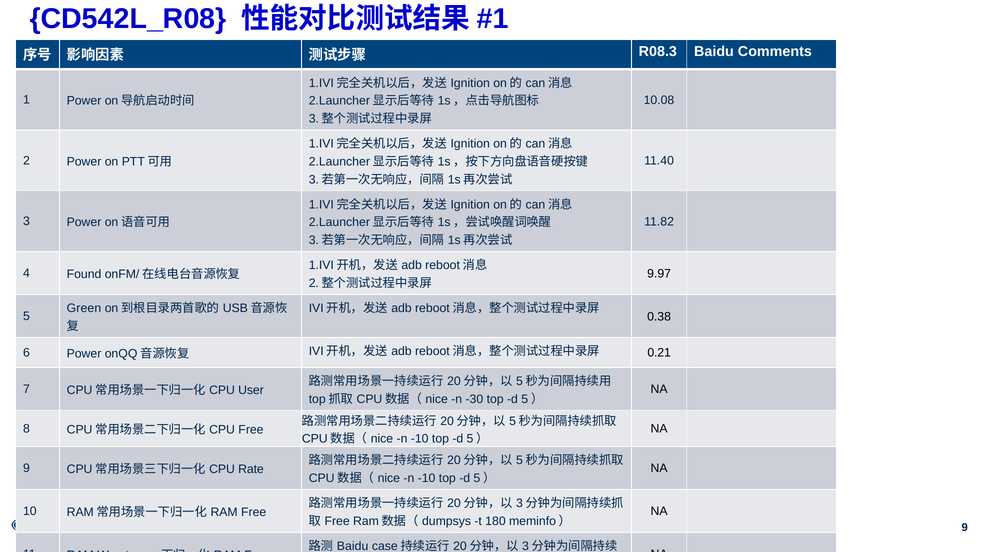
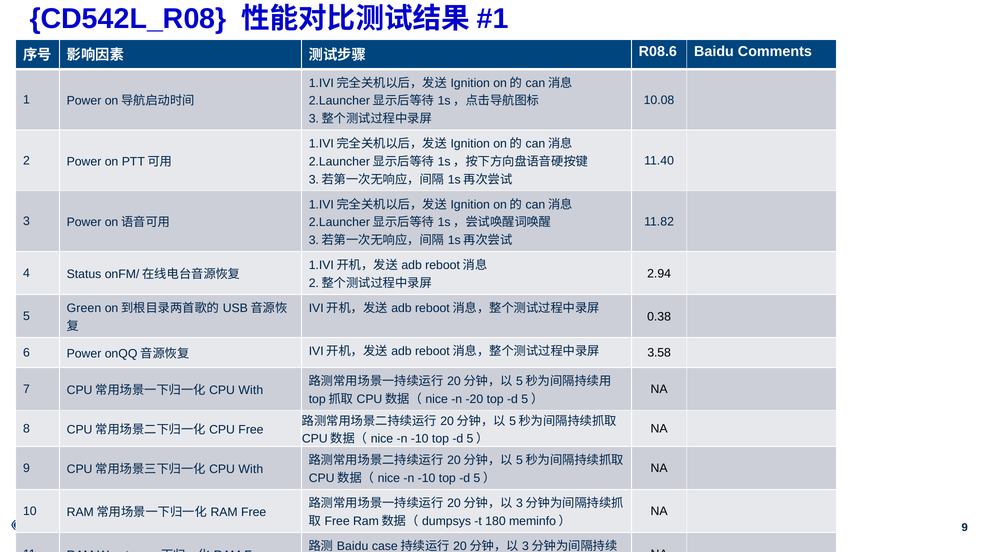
R08.3: R08.3 -> R08.6 (658, 51)
Found: Found -> Status (84, 274)
9.97: 9.97 -> 2.94 (659, 273)
0.21: 0.21 -> 3.58 (659, 353)
User: User -> With (251, 390)
-30: -30 -> -20 (474, 399)
Rate: Rate -> With (251, 469)
